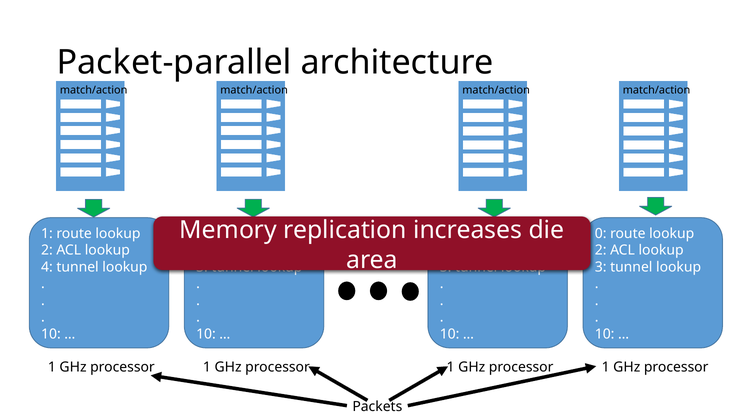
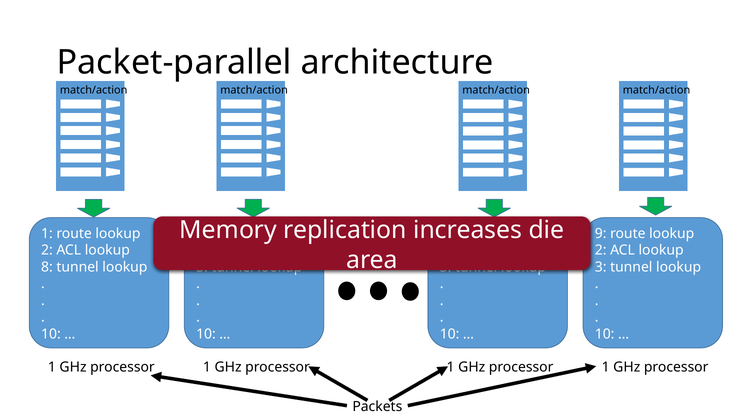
0: 0 -> 9 (601, 233)
4: 4 -> 8 (47, 267)
